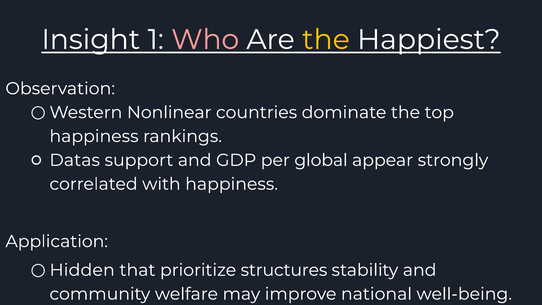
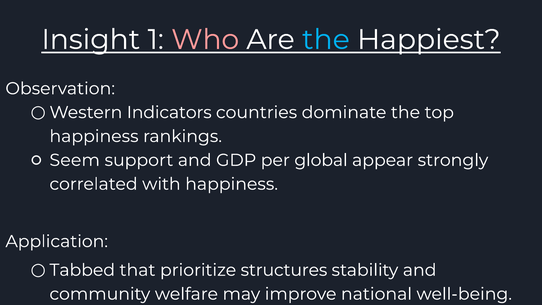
the colour: yellow -> light blue (326, 40)
Nonlinear: Nonlinear -> Indicators (169, 112)
Datas: Datas -> Seem (75, 160)
Hidden: Hidden -> Tabbed (82, 270)
